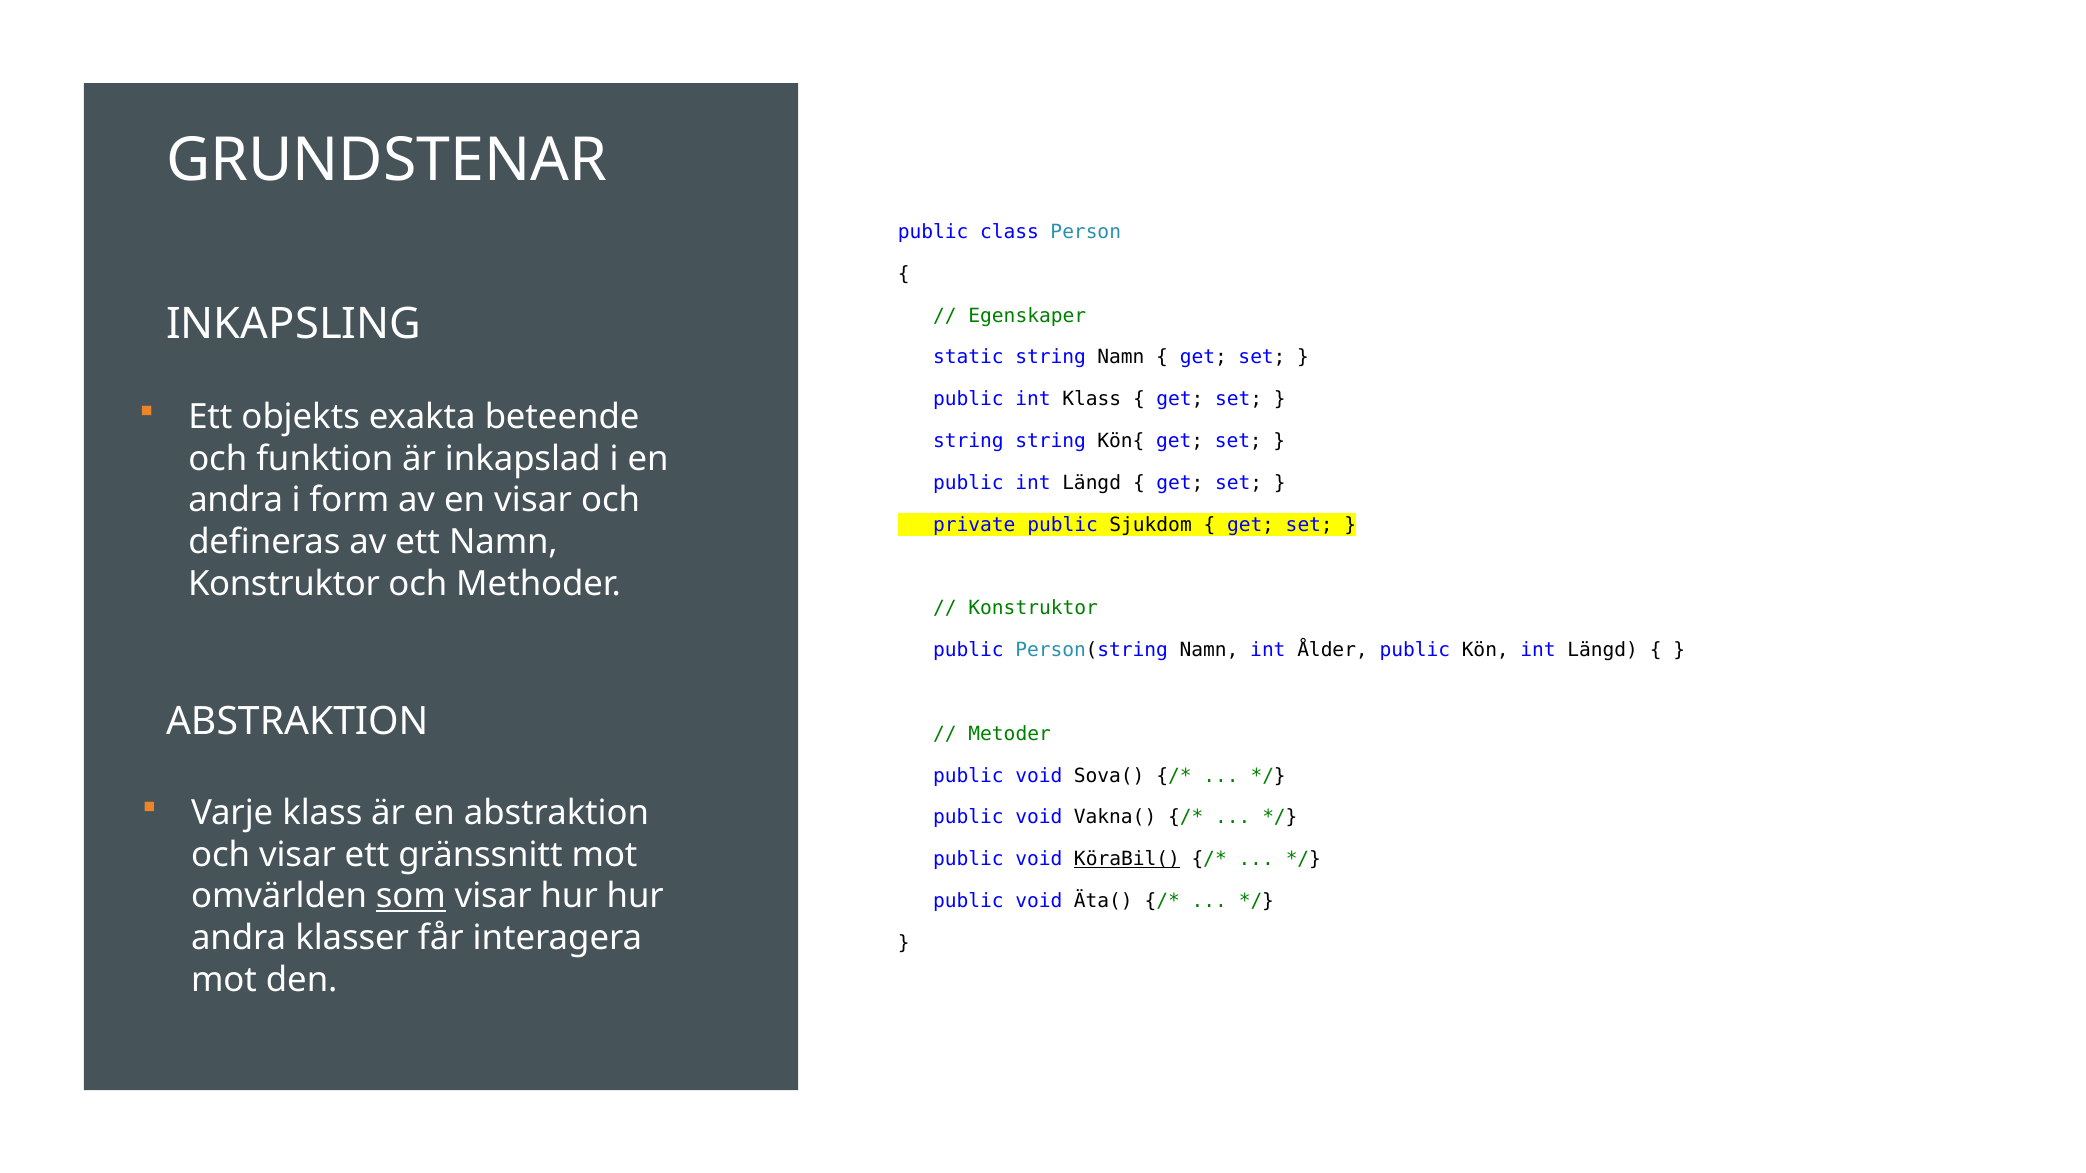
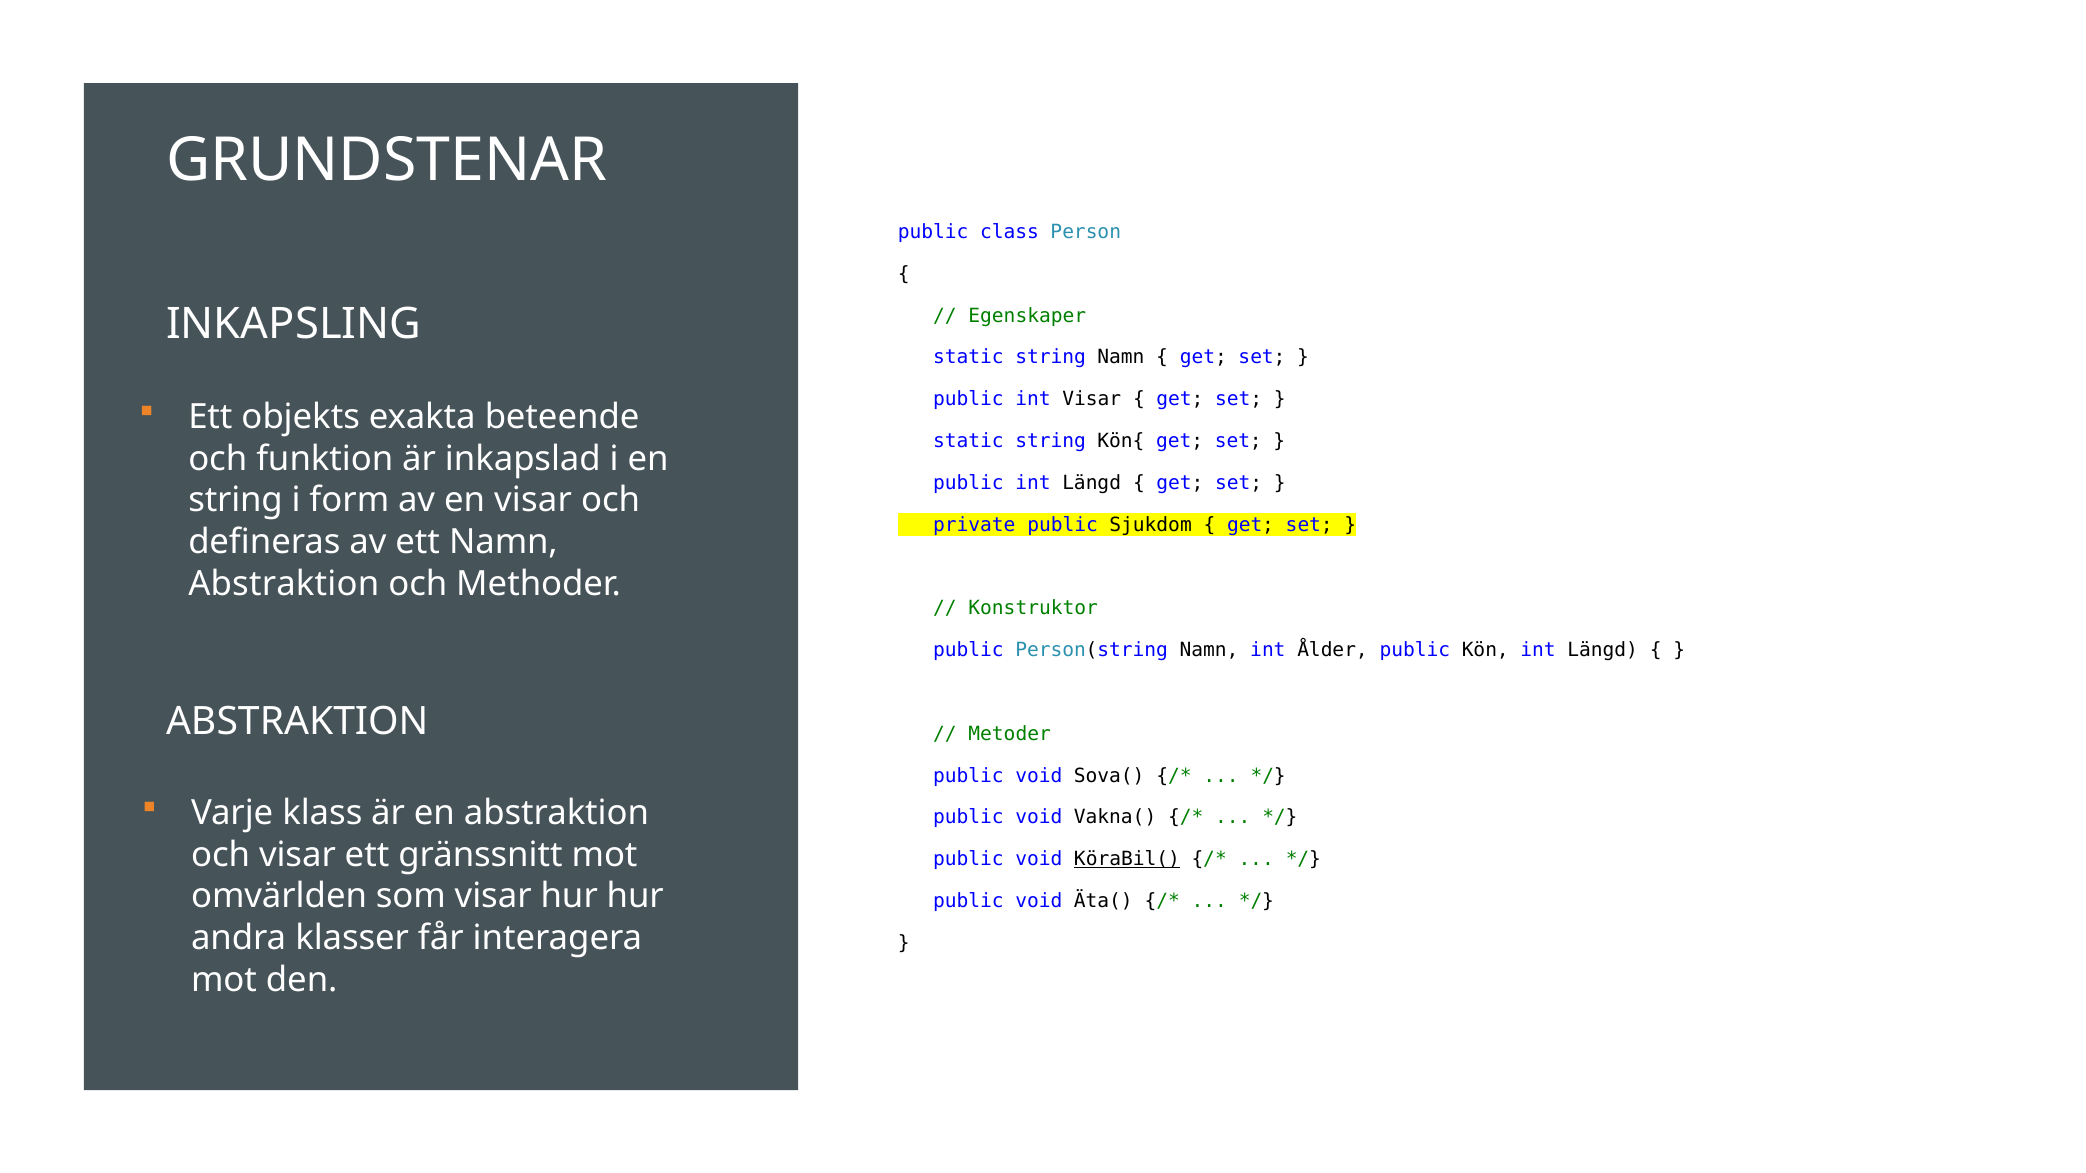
int Klass: Klass -> Visar (1092, 399)
string: string -> static (968, 441)
andra: andra -> string (236, 501)
Konstruktor: Konstruktor -> Abstraktion (284, 584)
som underline: present -> none (411, 897)
